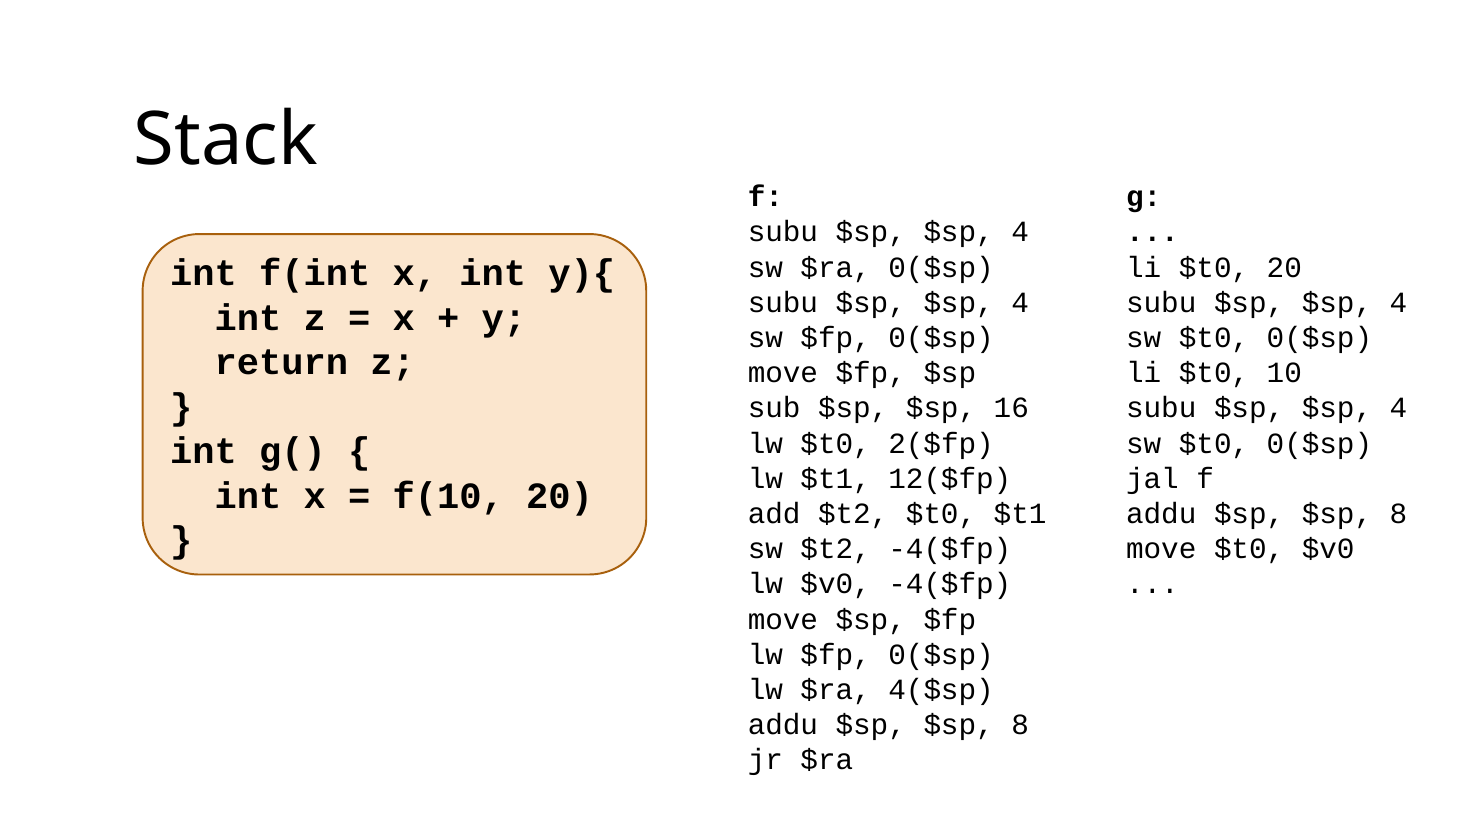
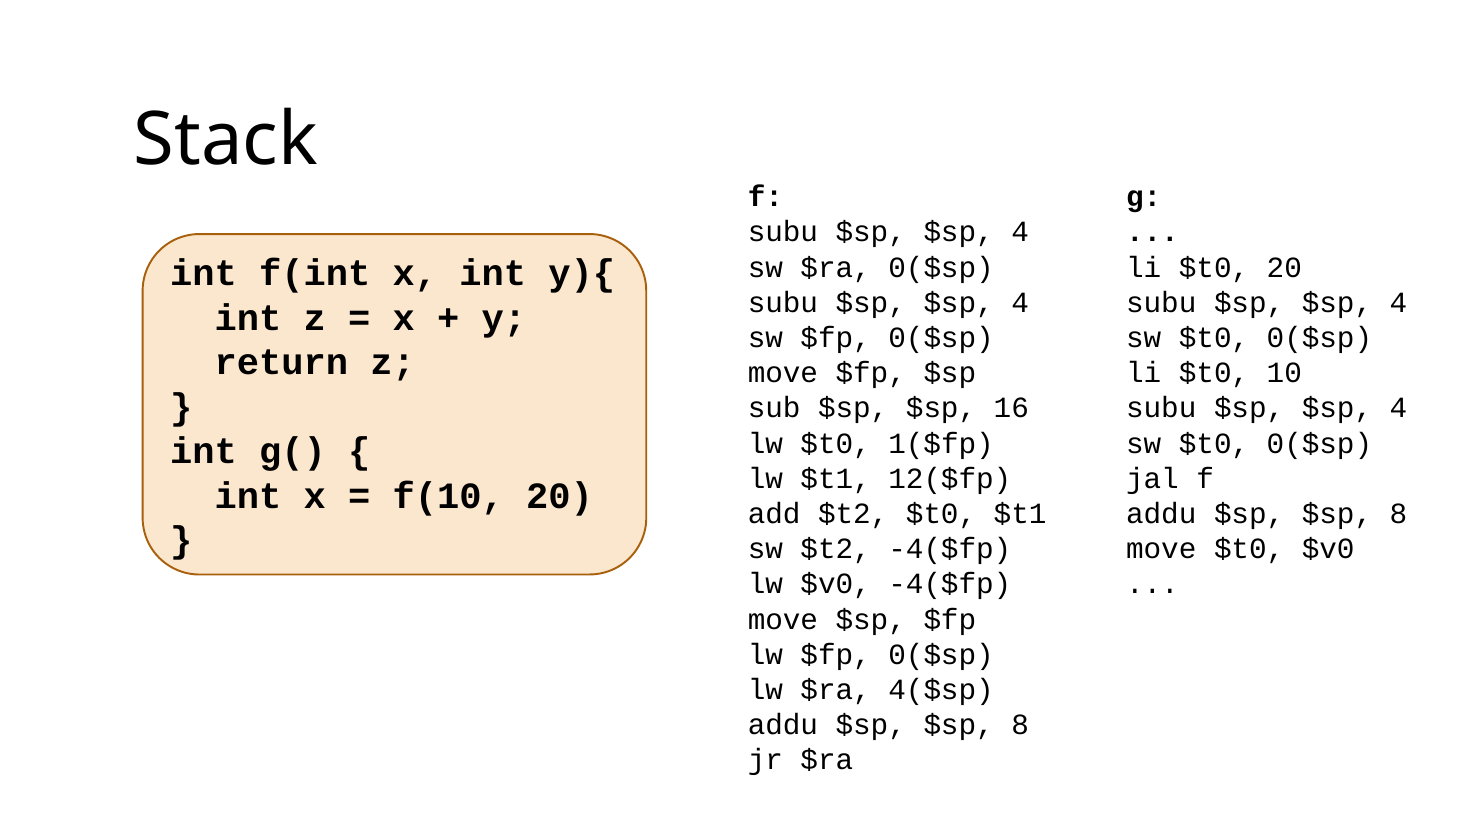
2($fp: 2($fp -> 1($fp (941, 443)
